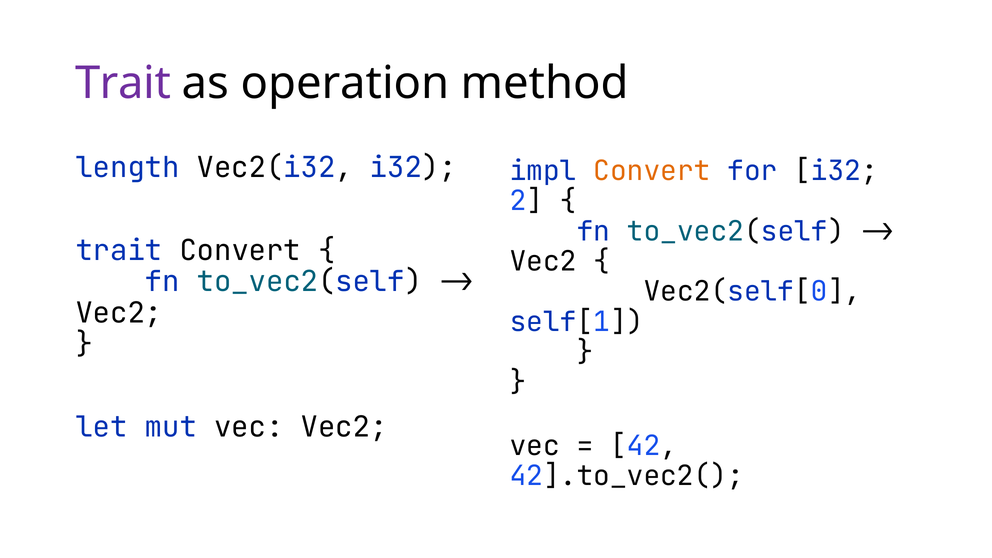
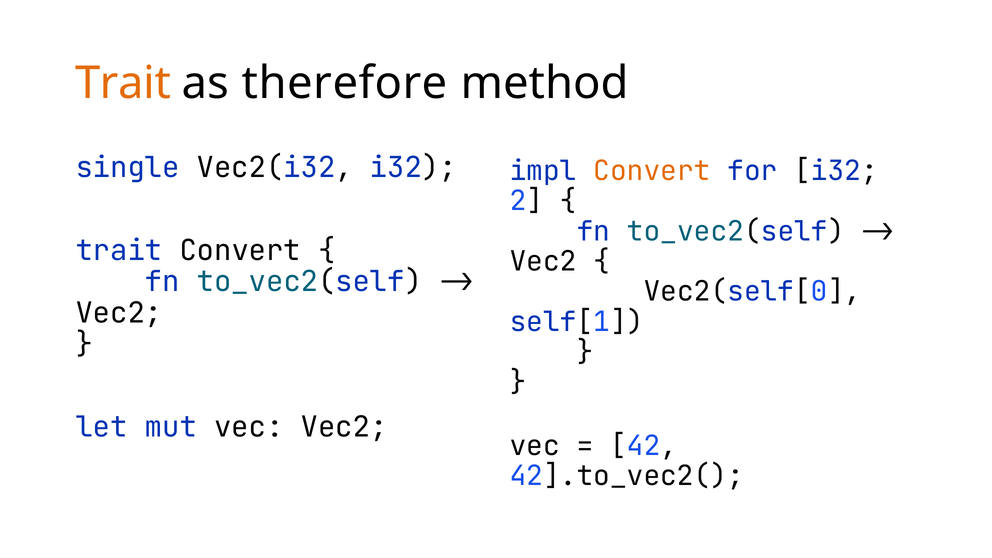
Trait colour: purple -> orange (123, 83)
operation: operation -> therefore (345, 83)
length: length -> single (128, 168)
